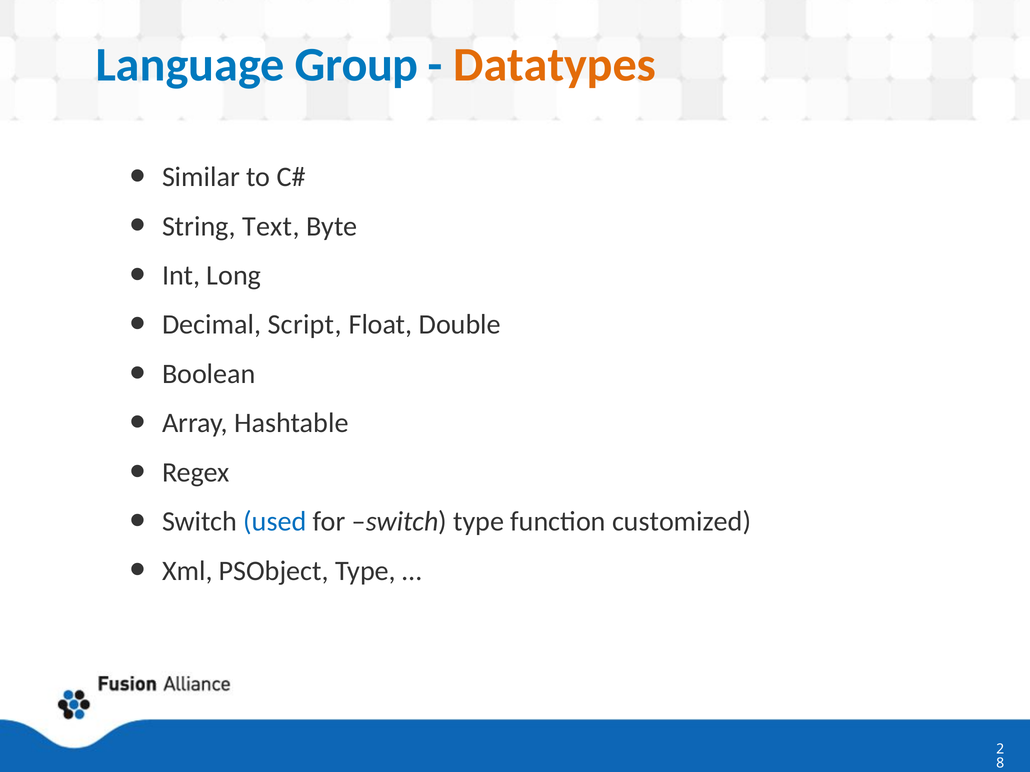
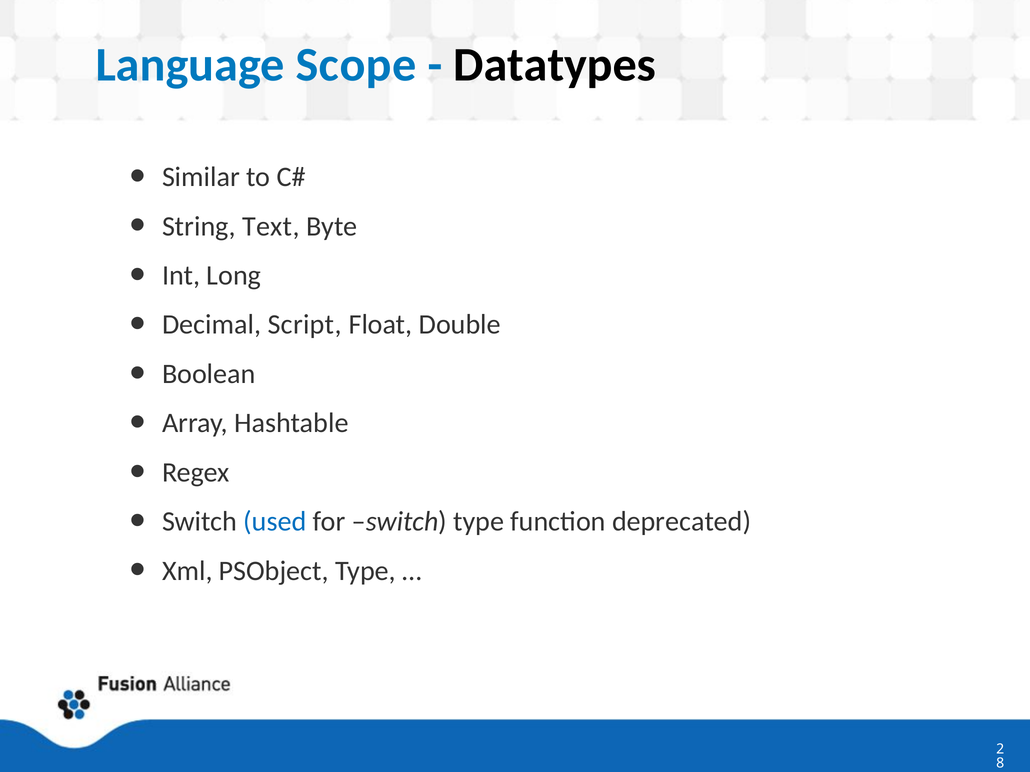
Group: Group -> Scope (356, 65)
Datatypes colour: orange -> black (555, 65)
customized: customized -> deprecated (682, 522)
